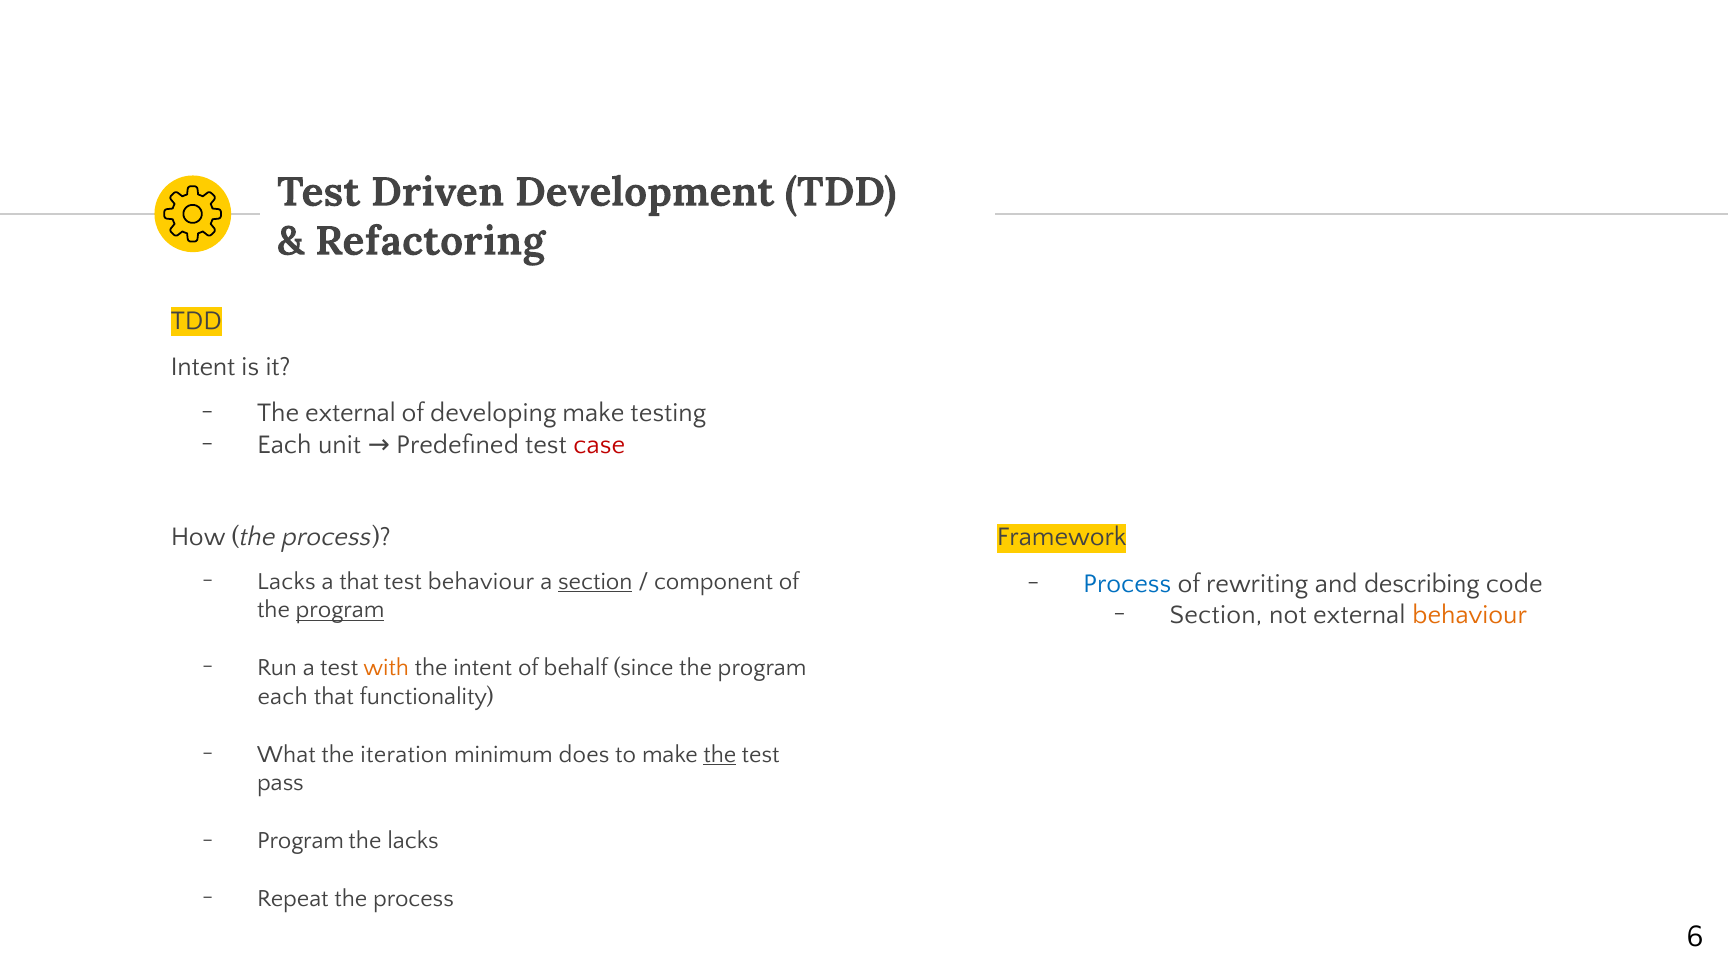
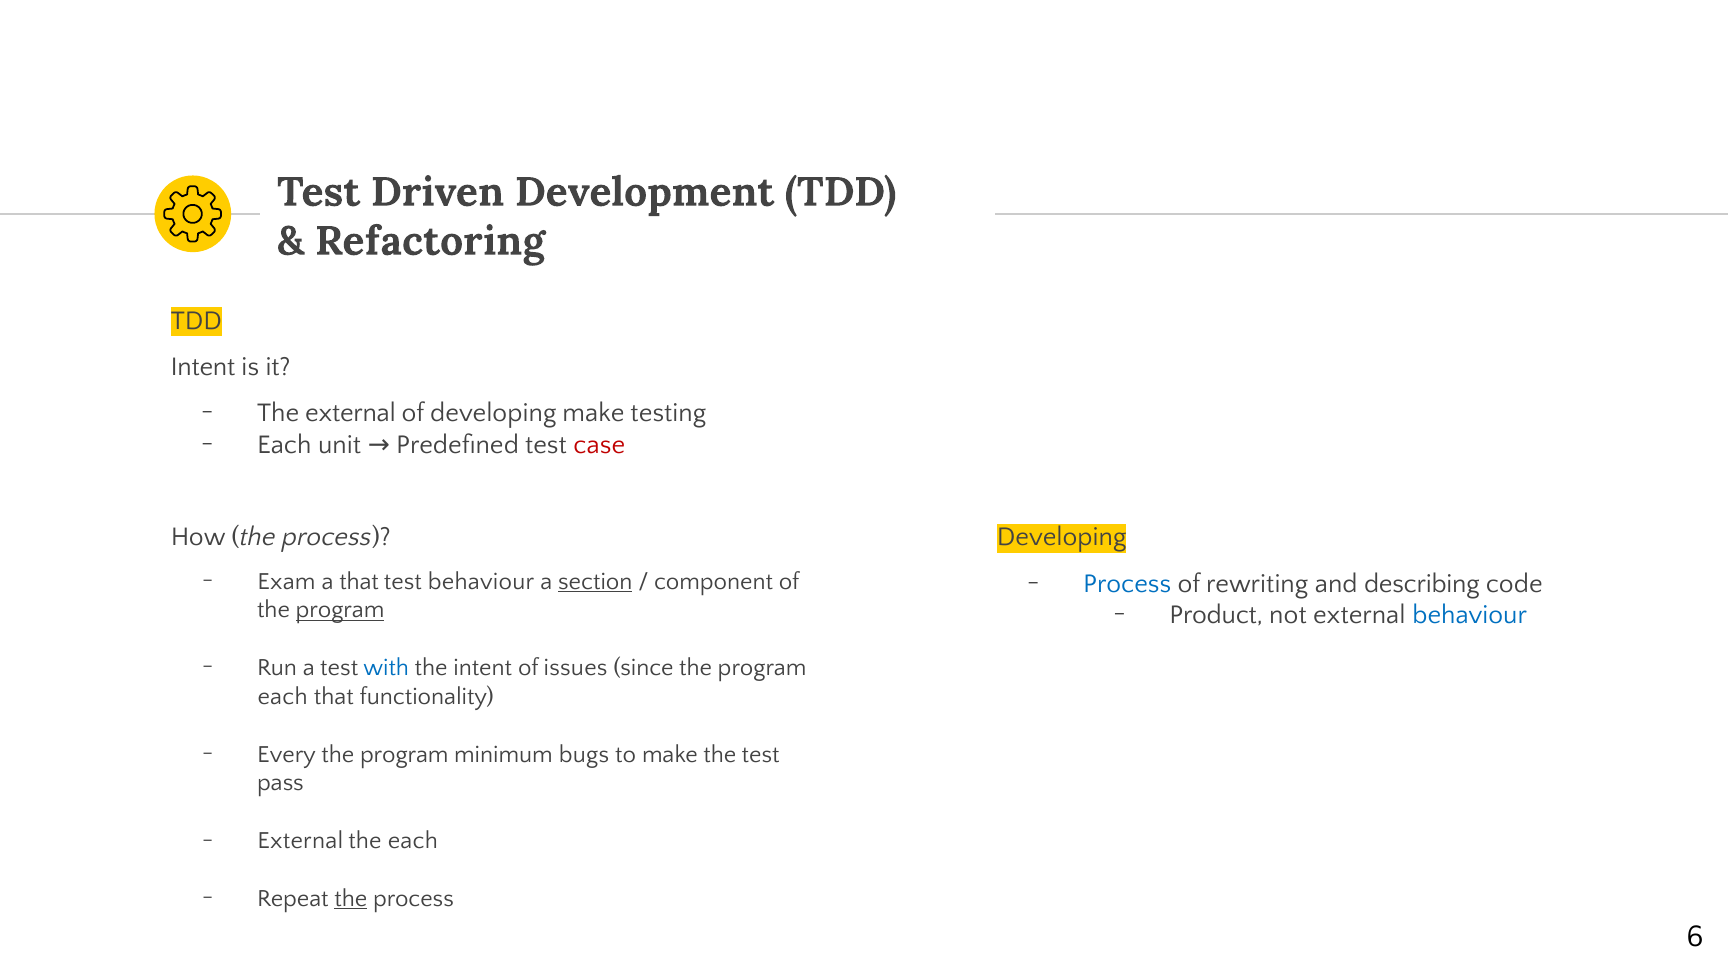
Framework: Framework -> Developing (1062, 537)
Lacks: Lacks -> Exam (286, 581)
Section: Section -> Product (1216, 615)
behaviour colour: orange -> blue (1470, 615)
with colour: orange -> blue (386, 668)
behalf: behalf -> issues (576, 668)
What: What -> Every (287, 754)
iteration: iteration -> program (404, 754)
does: does -> bugs (584, 754)
the underline: present -> none (720, 754)
Program: Program -> External (300, 841)
the lacks: lacks -> each (413, 841)
the underline: none -> present (351, 898)
